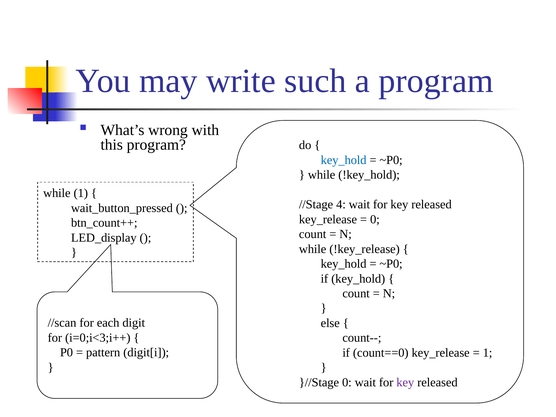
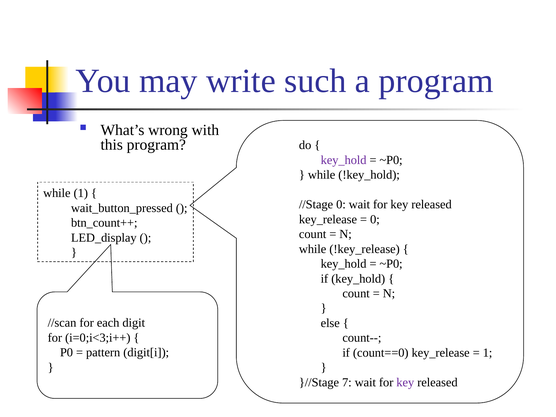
key_hold colour: blue -> purple (344, 160)
//Stage 4: 4 -> 0 (341, 205)
}//Stage 0: 0 -> 7 (347, 382)
